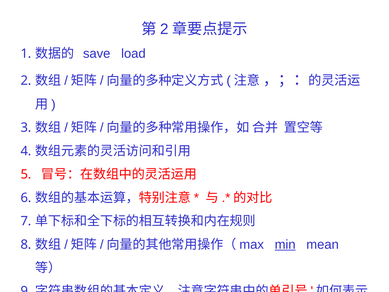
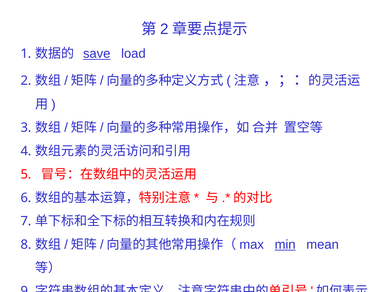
save underline: none -> present (97, 54)
